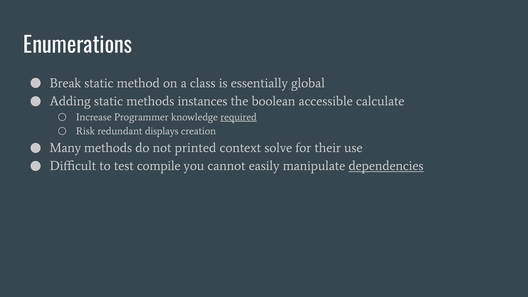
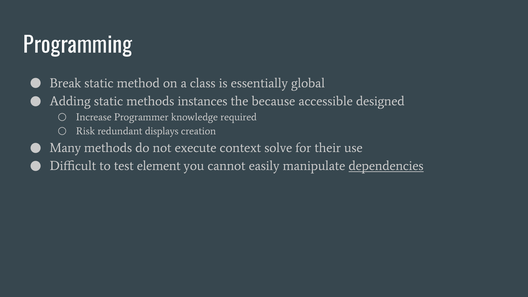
Enumerations: Enumerations -> Programming (78, 46)
boolean: boolean -> because (273, 101)
calculate: calculate -> designed (380, 101)
required underline: present -> none (239, 117)
printed: printed -> execute (196, 148)
compile: compile -> element (159, 166)
